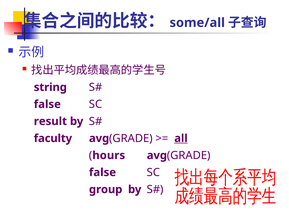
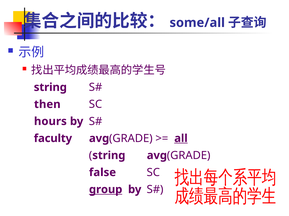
false: false -> then (47, 105)
result: result -> hours (50, 122)
hours: hours -> string (109, 156)
group underline: none -> present (106, 190)
